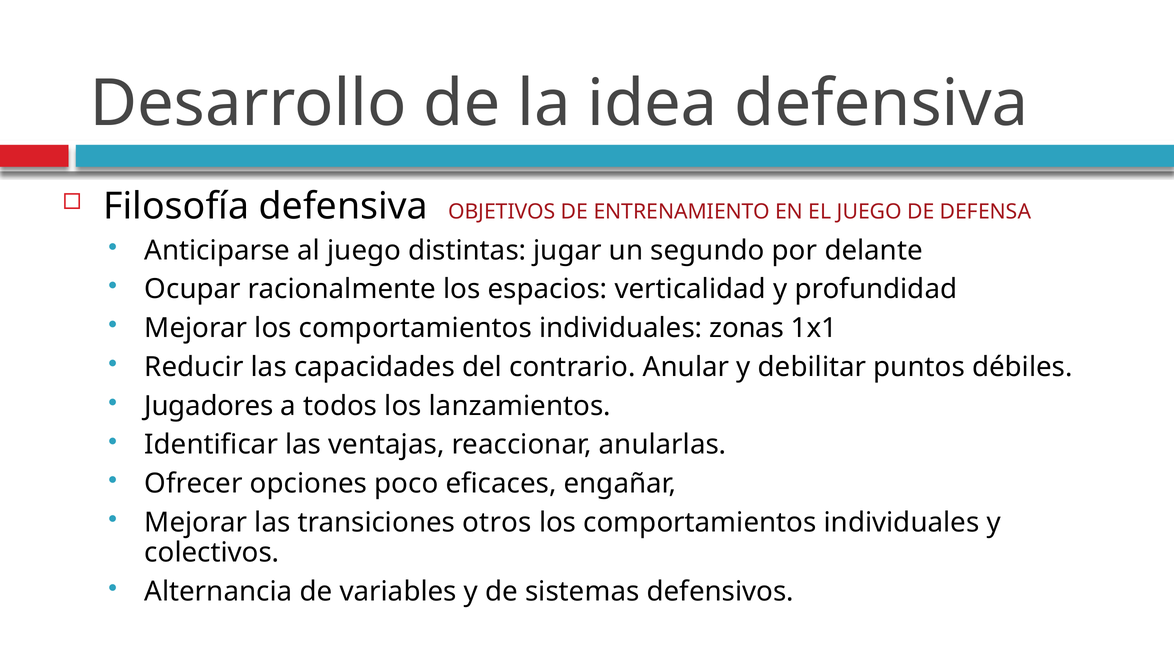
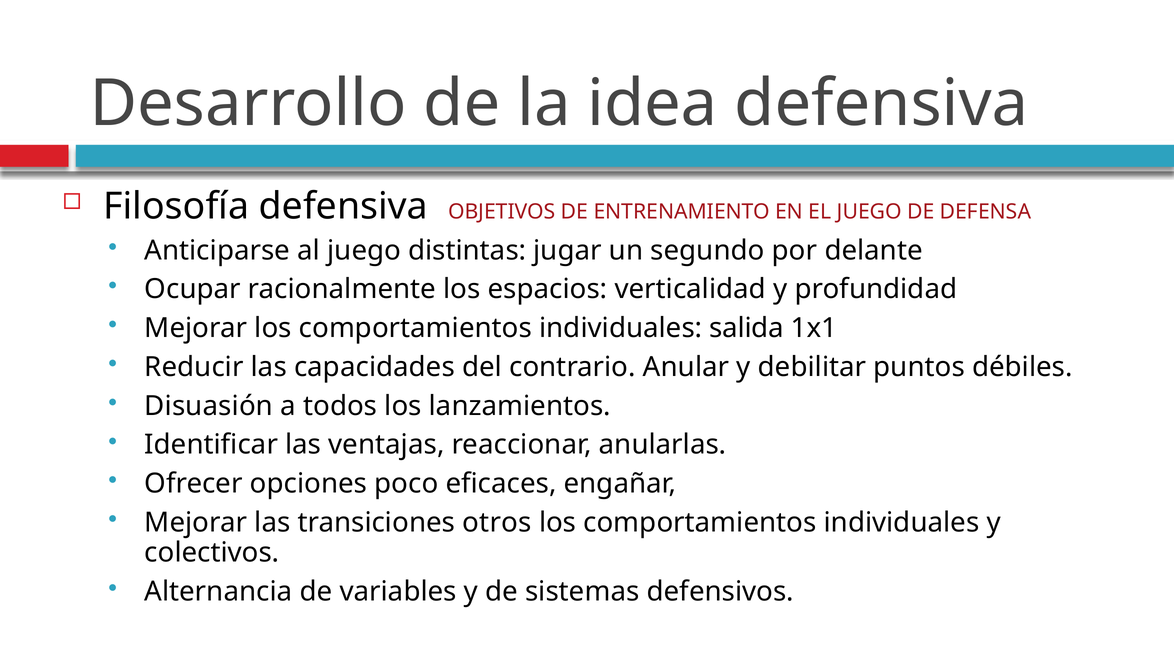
zonas: zonas -> salida (747, 328)
Jugadores: Jugadores -> Disuasión (209, 406)
